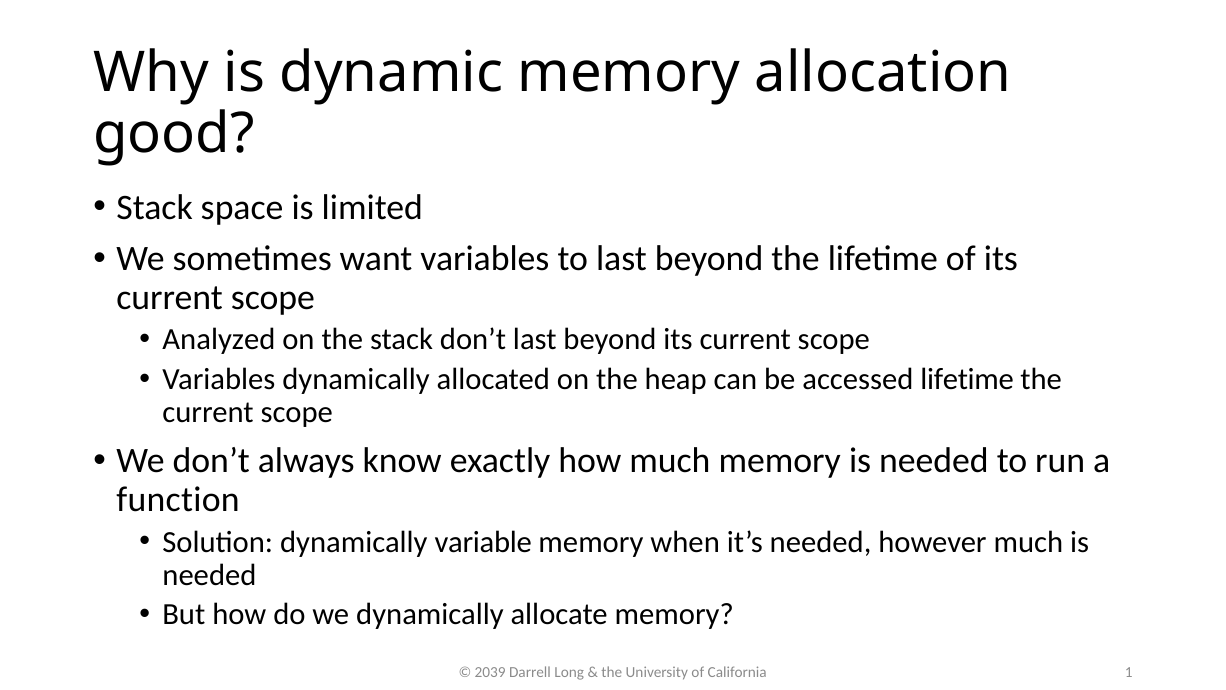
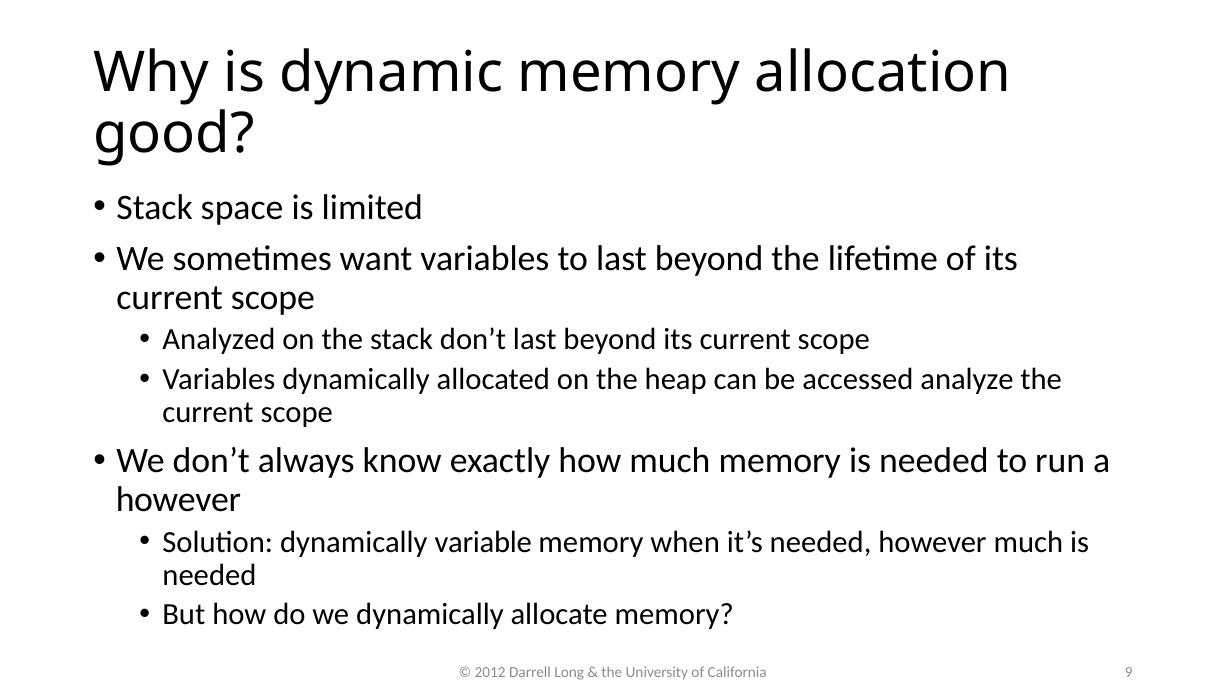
accessed lifetime: lifetime -> analyze (967, 379)
function: function -> however (178, 499)
2039: 2039 -> 2012 (490, 672)
1: 1 -> 9 (1129, 672)
